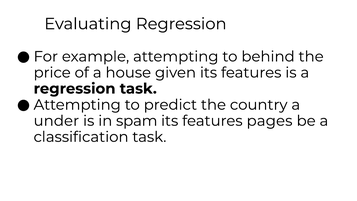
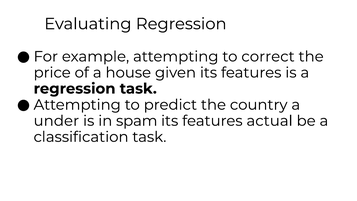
behind: behind -> correct (268, 56)
pages: pages -> actual (270, 121)
